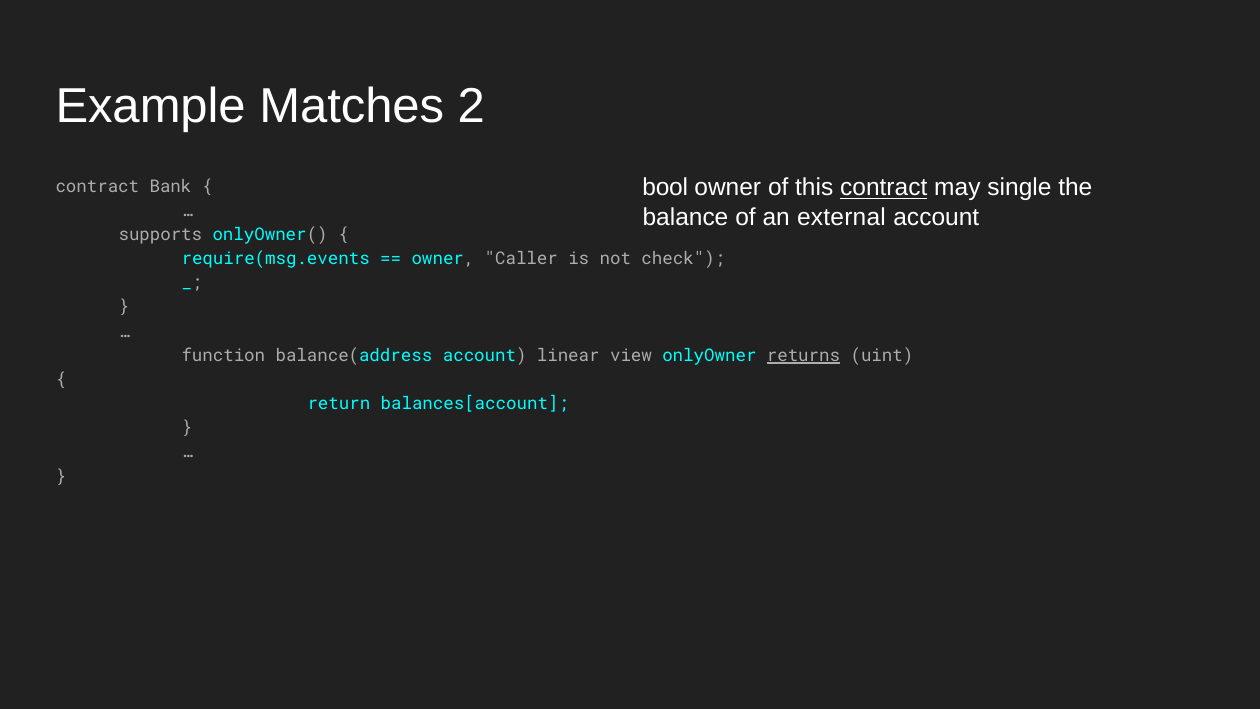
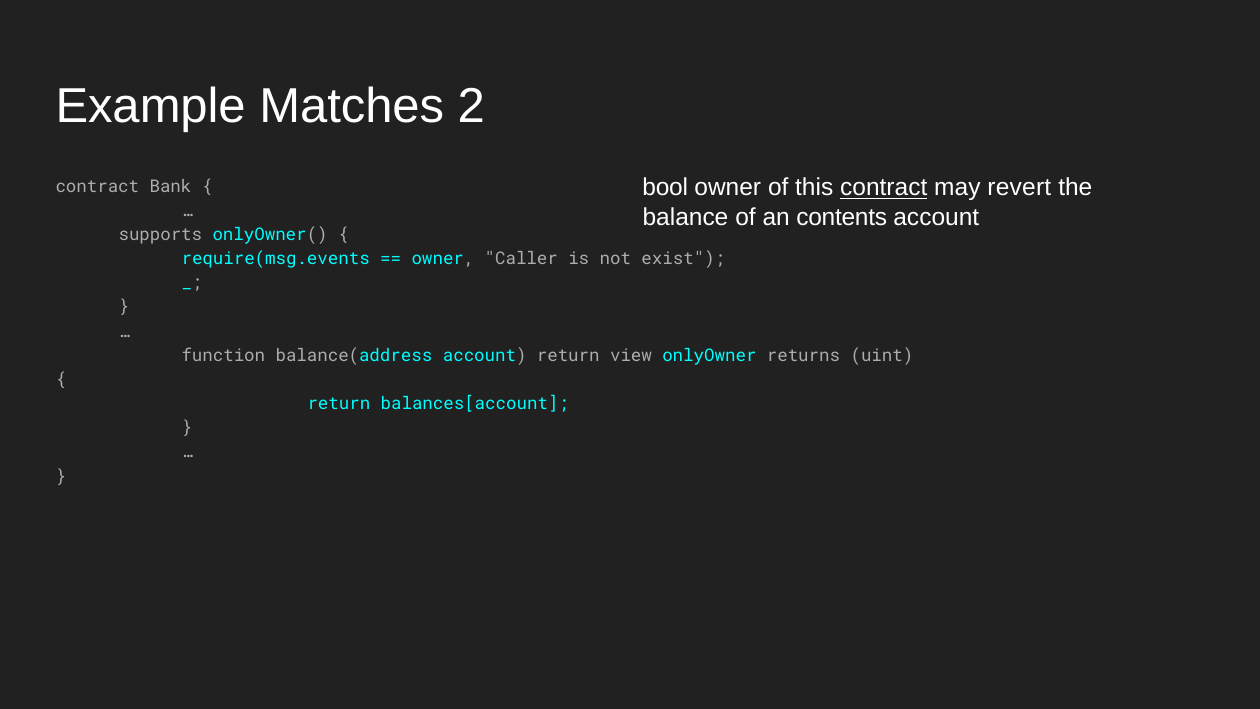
single: single -> revert (1019, 188)
external: external -> contents (842, 217)
check: check -> exist (683, 259)
account linear: linear -> return (568, 355)
returns underline: present -> none (803, 355)
